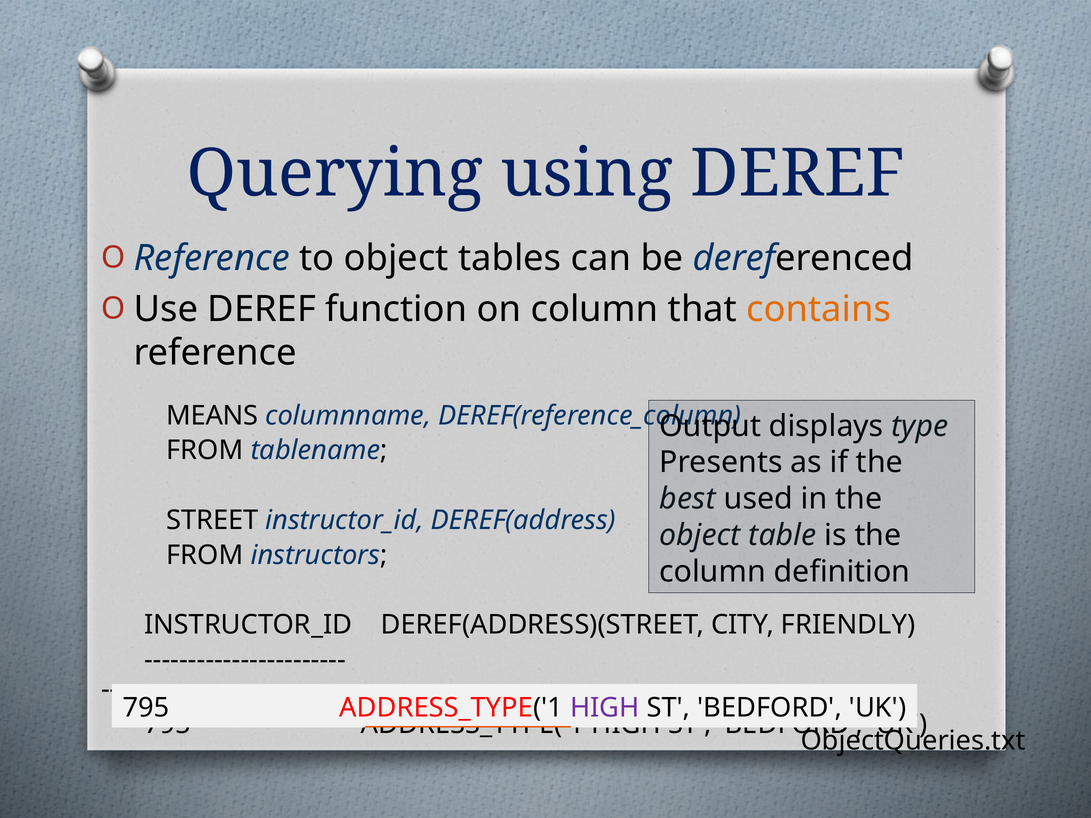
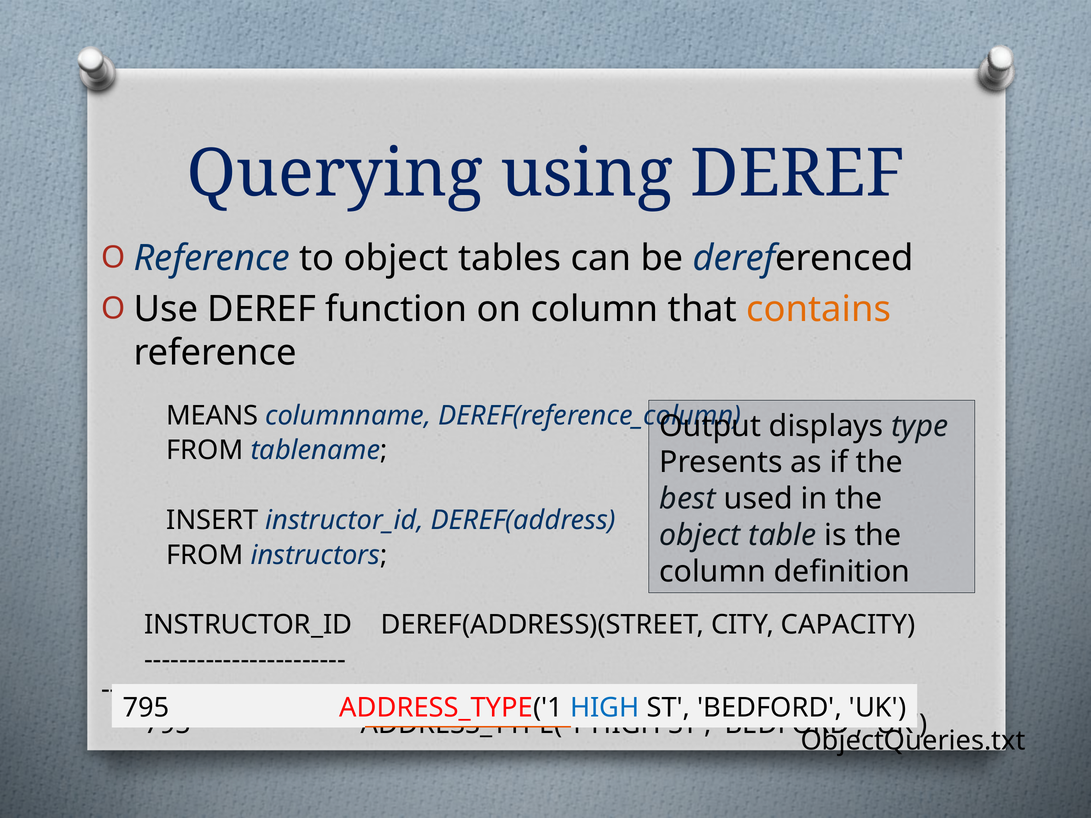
STREET: STREET -> INSERT (212, 520)
FRIENDLY: FRIENDLY -> CAPACITY (848, 625)
HIGH colour: purple -> blue (605, 708)
